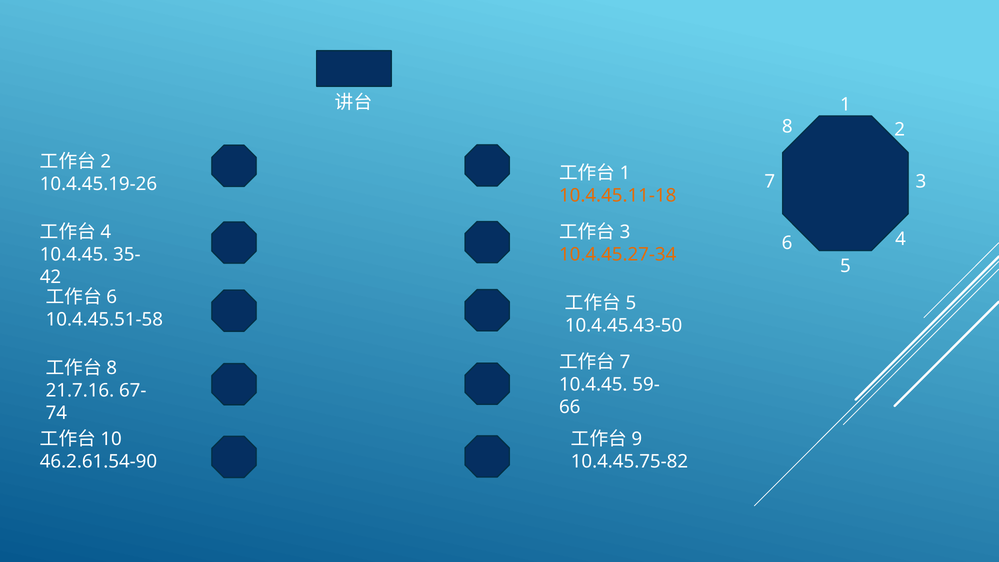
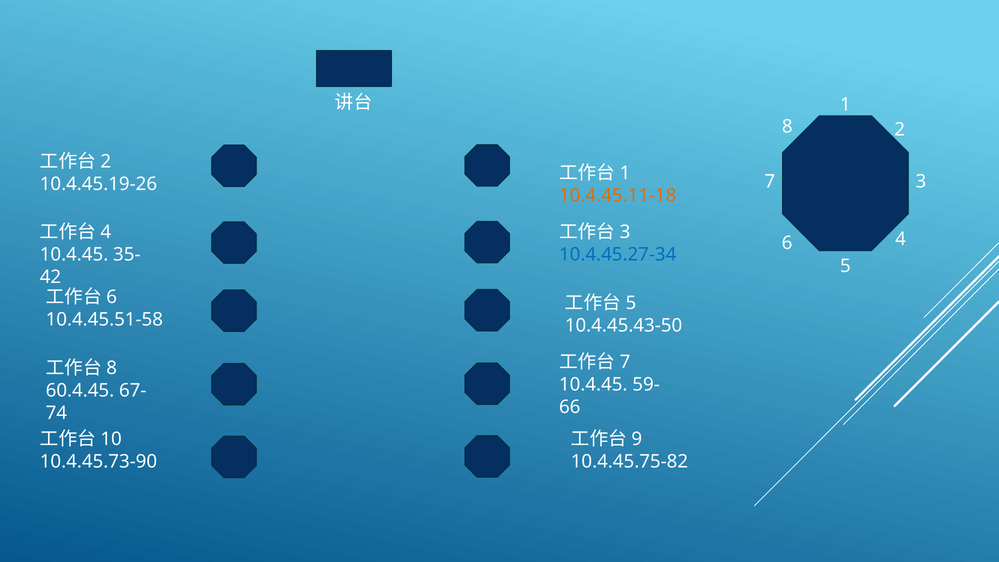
10.4.45.27-34 colour: orange -> blue (618, 255)
21.7.16: 21.7.16 -> 60.4.45 (80, 390)
46.2.61.54-90: 46.2.61.54-90 -> 10.4.45.73-90 (98, 461)
